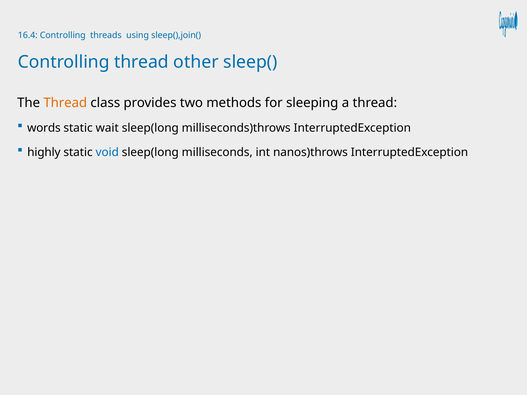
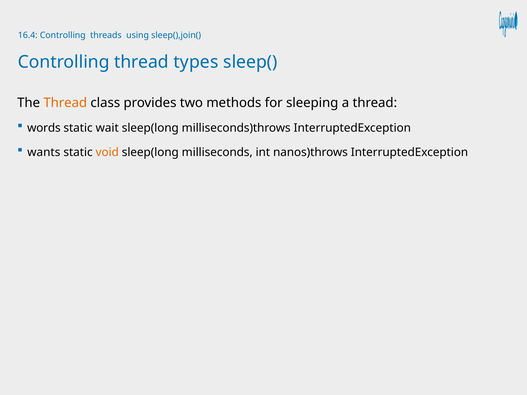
other: other -> types (196, 62)
highly: highly -> wants (44, 152)
void colour: blue -> orange (107, 152)
